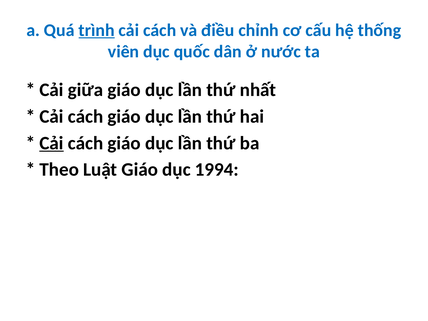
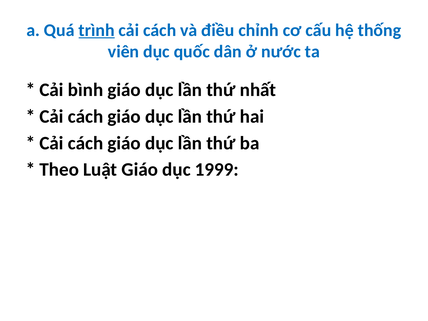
giữa: giữa -> bình (86, 90)
Cải underline: present -> none (51, 143)
1994: 1994 -> 1999 (217, 170)
